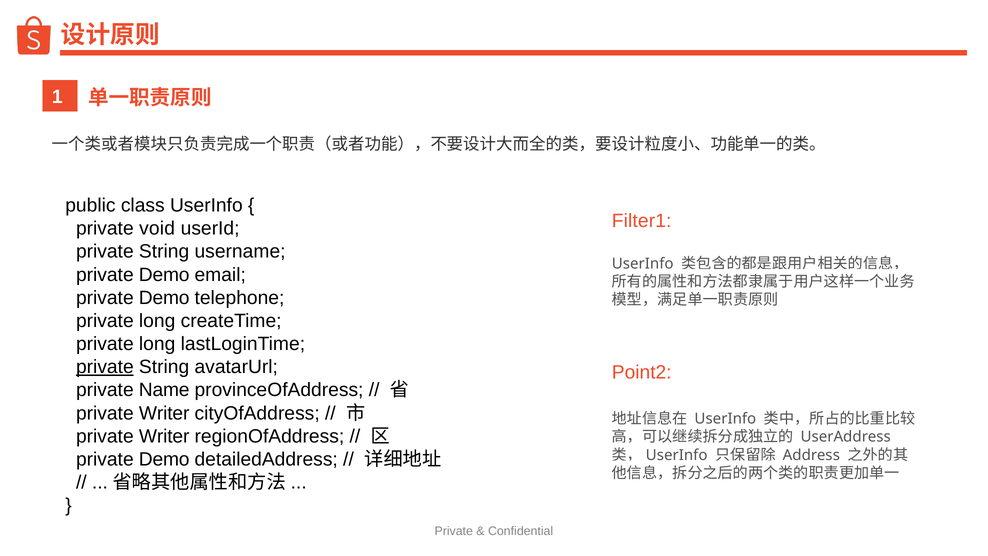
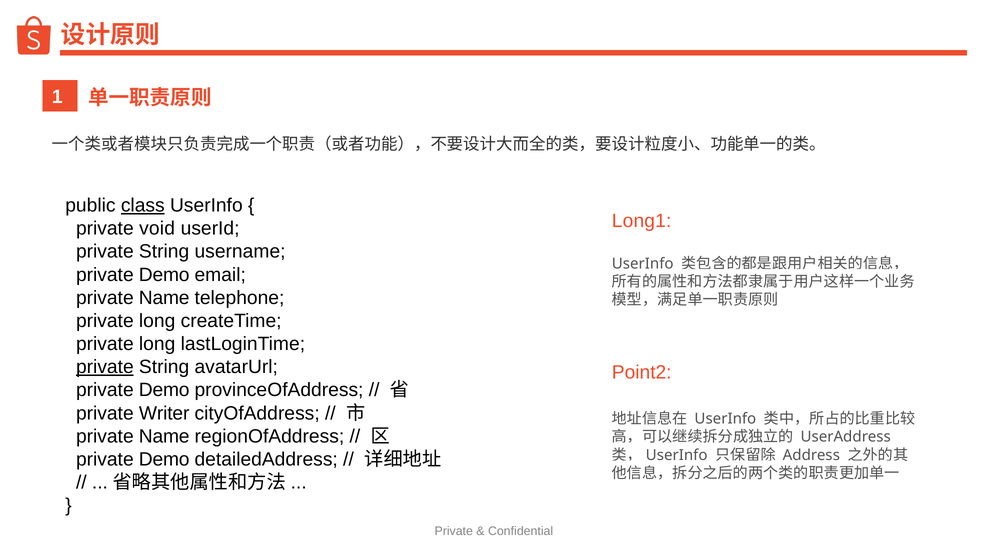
class underline: none -> present (143, 205)
Filter1: Filter1 -> Long1 (642, 221)
Demo: Demo -> Name (164, 298)
Name: Name -> Demo (164, 390)
Writer: Writer -> Name (164, 436)
